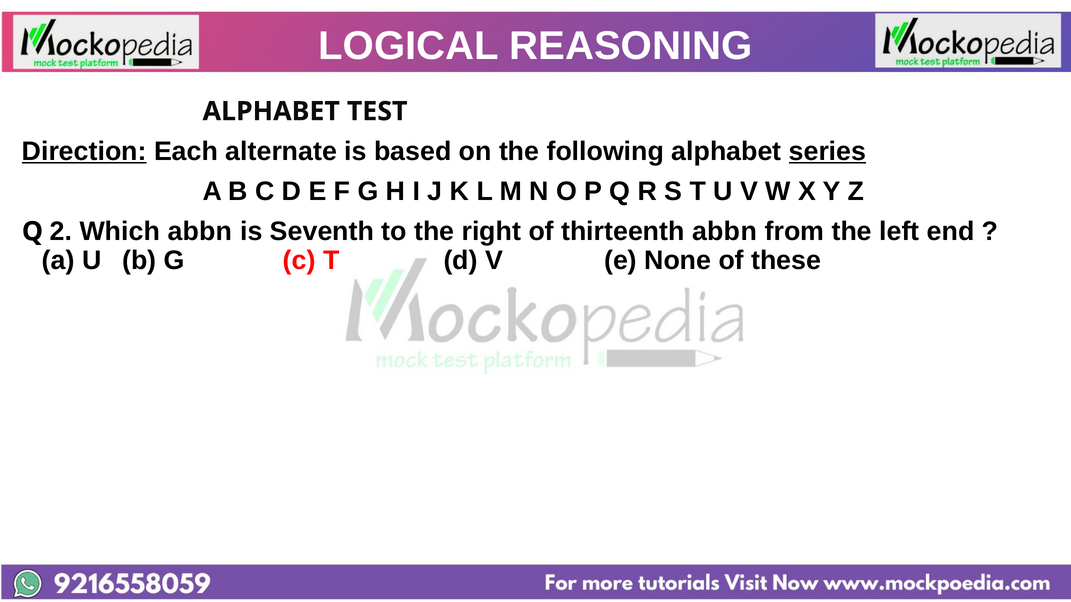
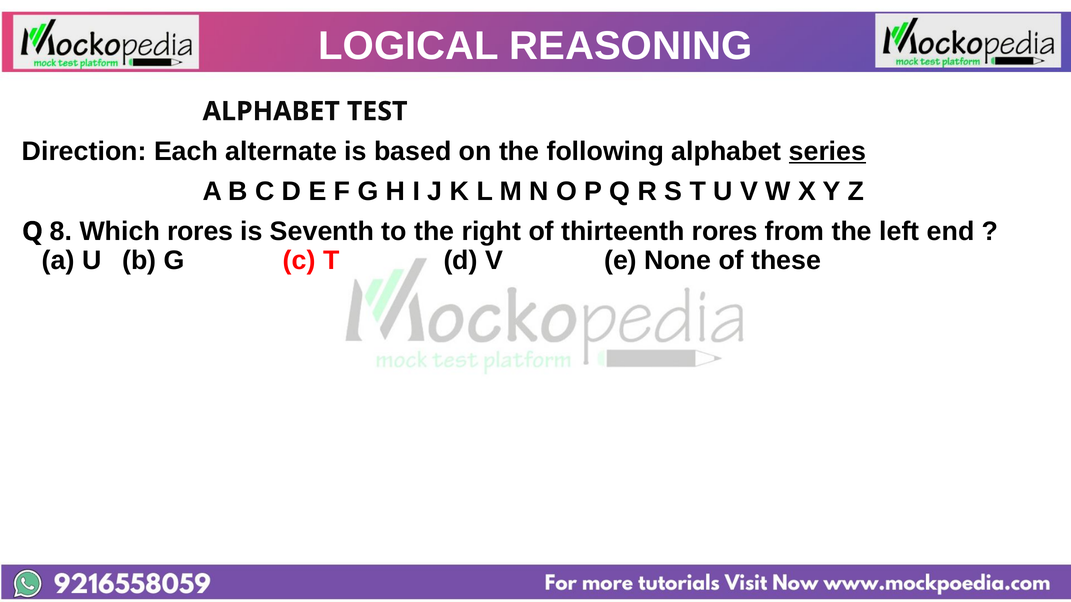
Direction underline: present -> none (84, 152)
2: 2 -> 8 (61, 232)
Which abbn: abbn -> rores (200, 232)
thirteenth abbn: abbn -> rores (725, 232)
